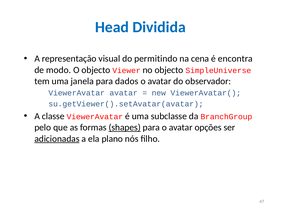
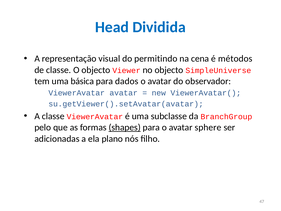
encontra: encontra -> métodos (235, 59)
de modo: modo -> classe (59, 70)
janela: janela -> básica (82, 81)
opções: opções -> sphere (208, 127)
adicionadas underline: present -> none (57, 139)
